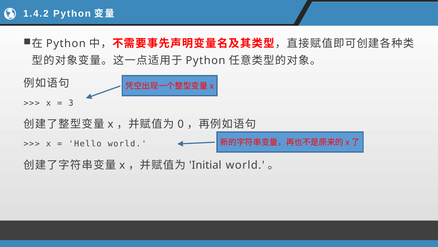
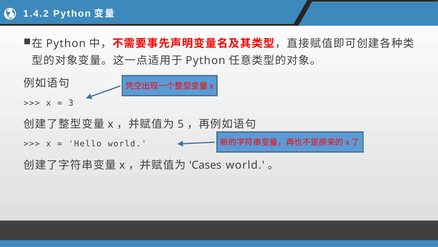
0: 0 -> 5 (181, 124)
Initial: Initial -> Cases (205, 165)
